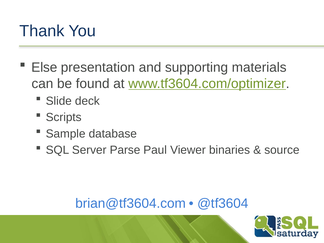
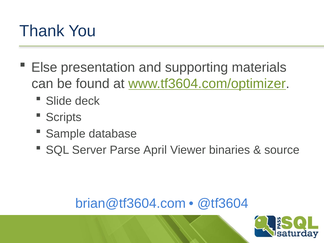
Paul: Paul -> April (155, 150)
